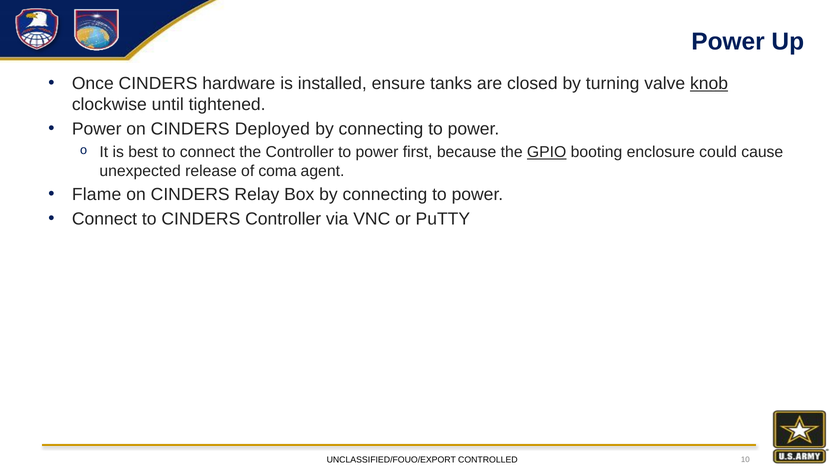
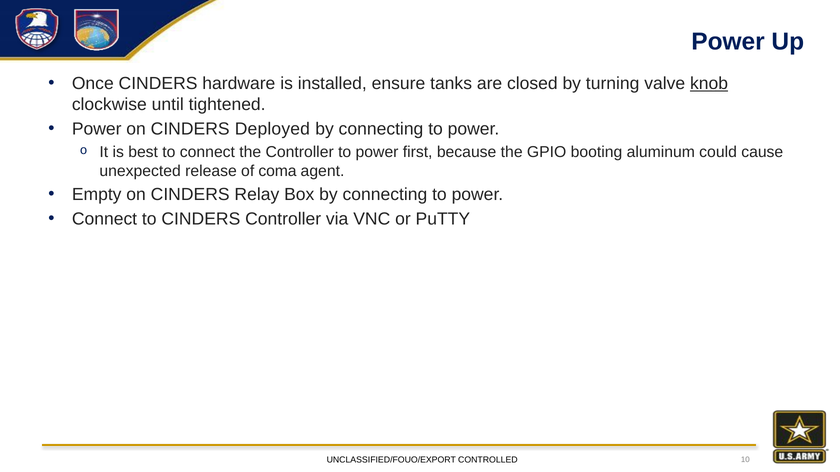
GPIO underline: present -> none (547, 152)
enclosure: enclosure -> aluminum (661, 152)
Flame: Flame -> Empty (97, 195)
